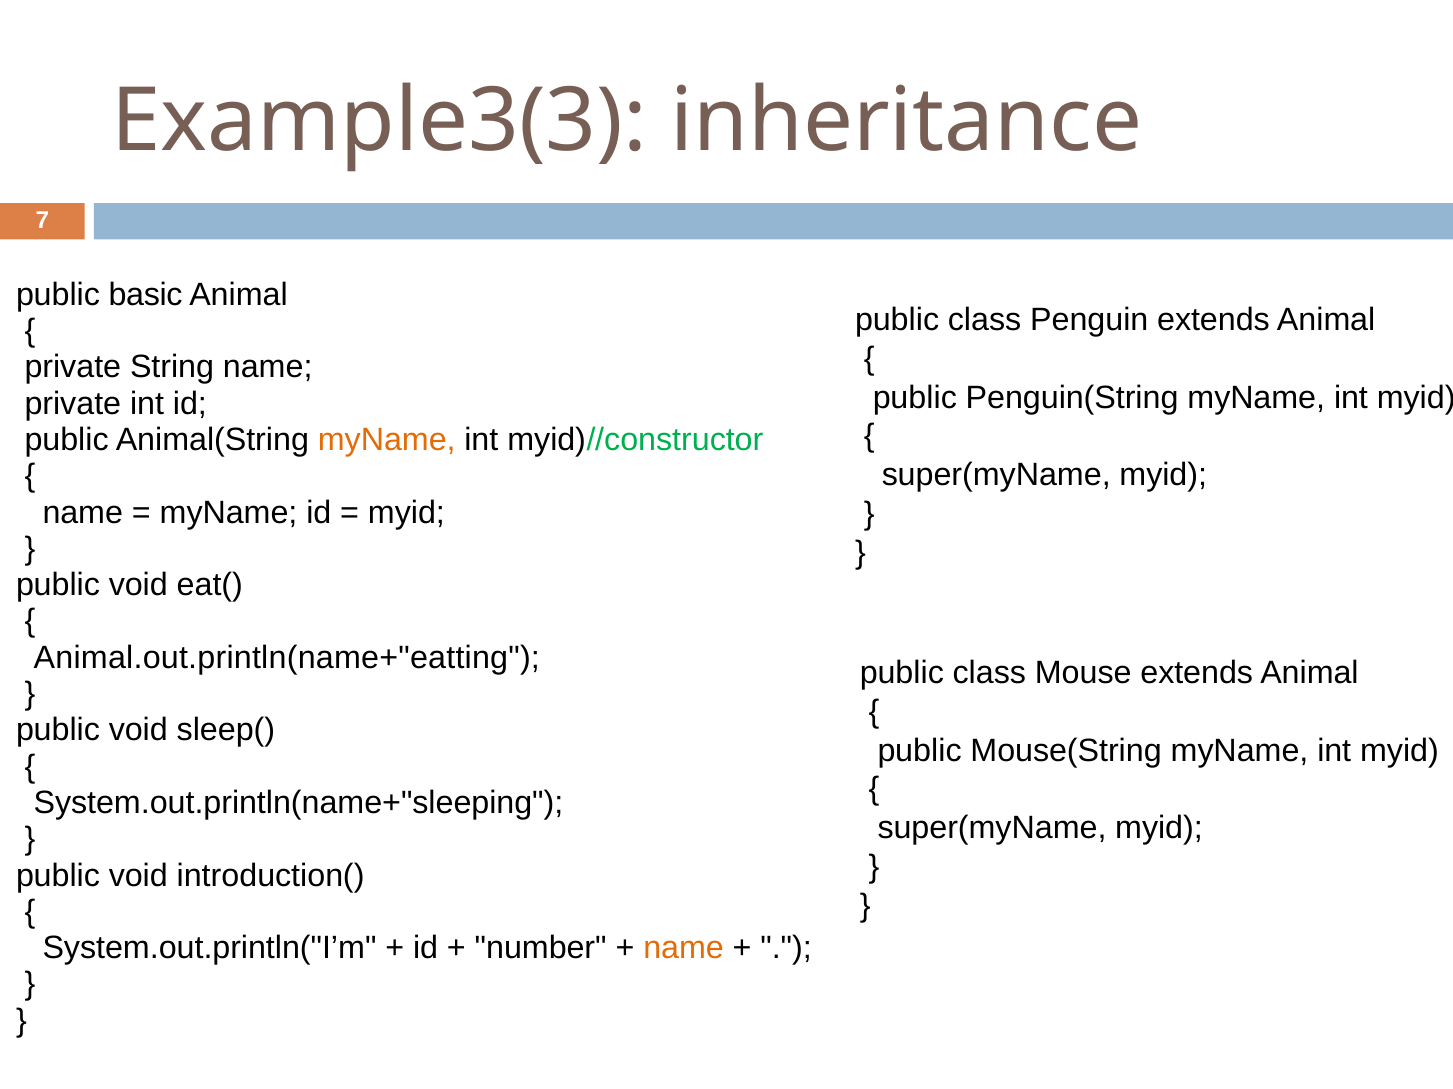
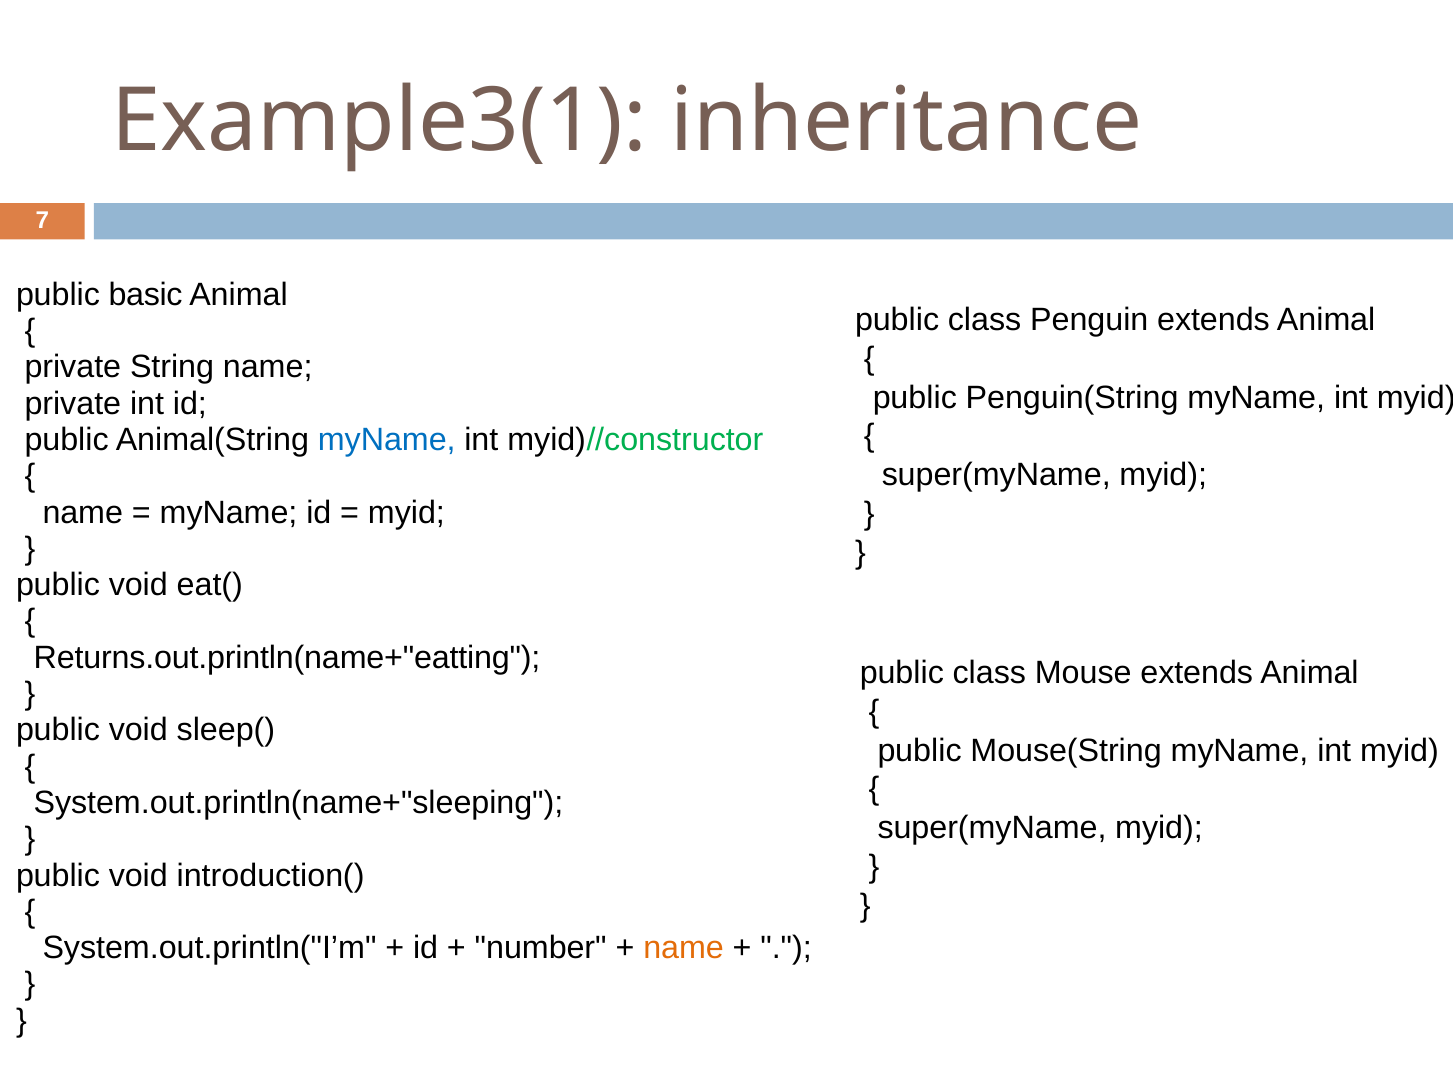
Example3(3: Example3(3 -> Example3(1 (379, 121)
myName colour: orange -> blue (387, 440)
Animal.out.println(name+"eatting: Animal.out.println(name+"eatting -> Returns.out.println(name+"eatting (287, 658)
